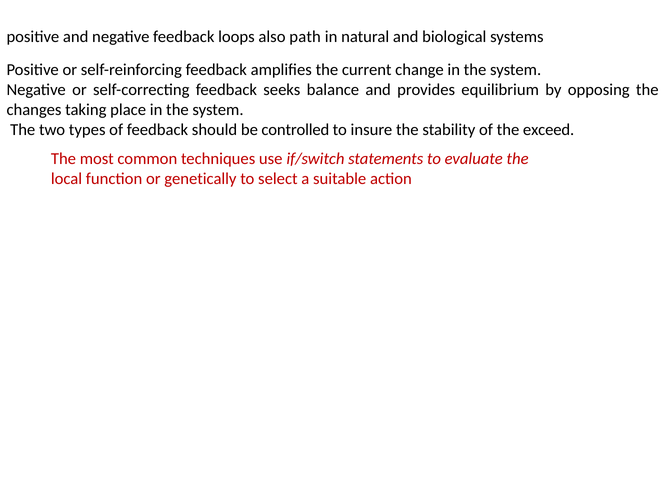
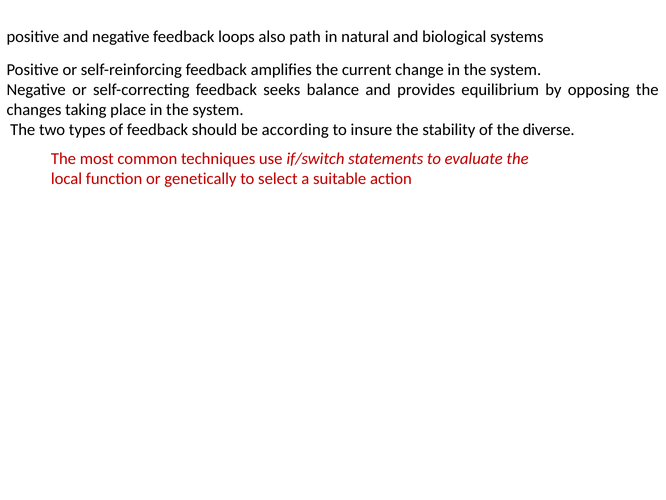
controlled: controlled -> according (295, 130)
exceed: exceed -> diverse (549, 130)
